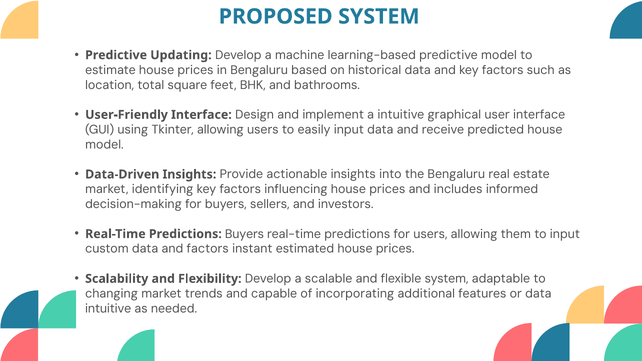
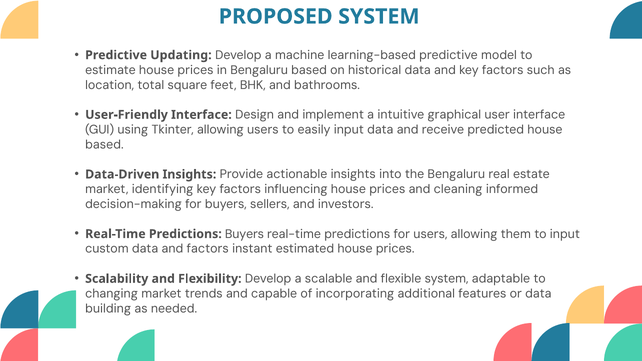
model: model -> based (104, 145)
includes: includes -> cleaning (458, 189)
intuitive: intuitive -> building (108, 309)
